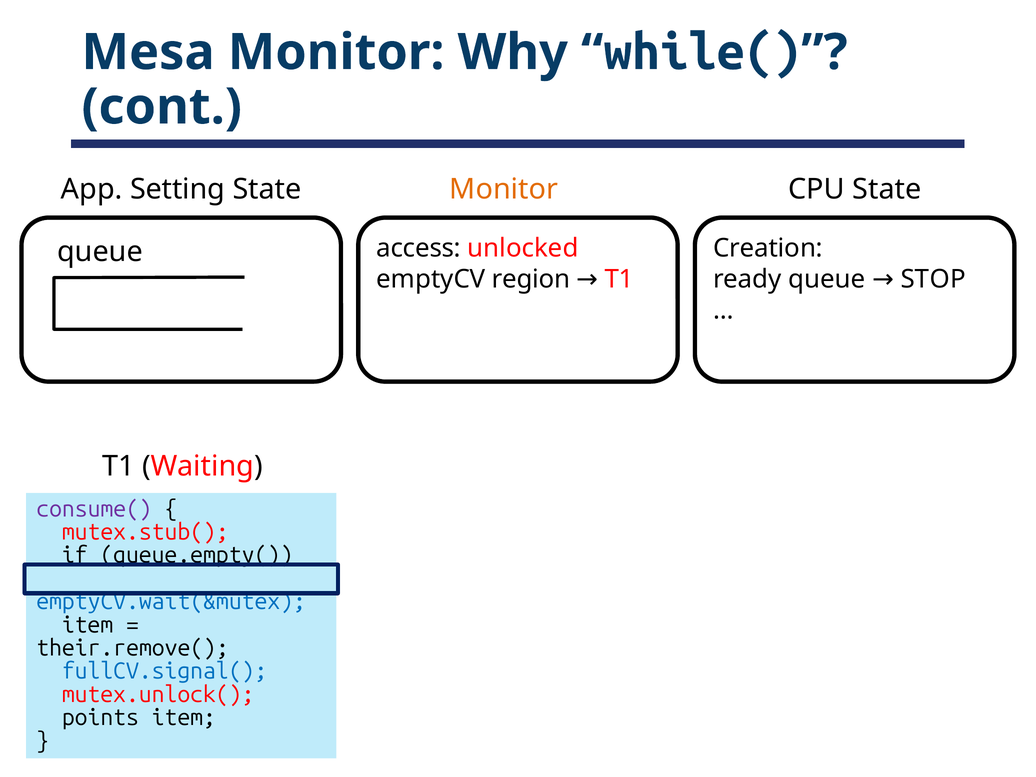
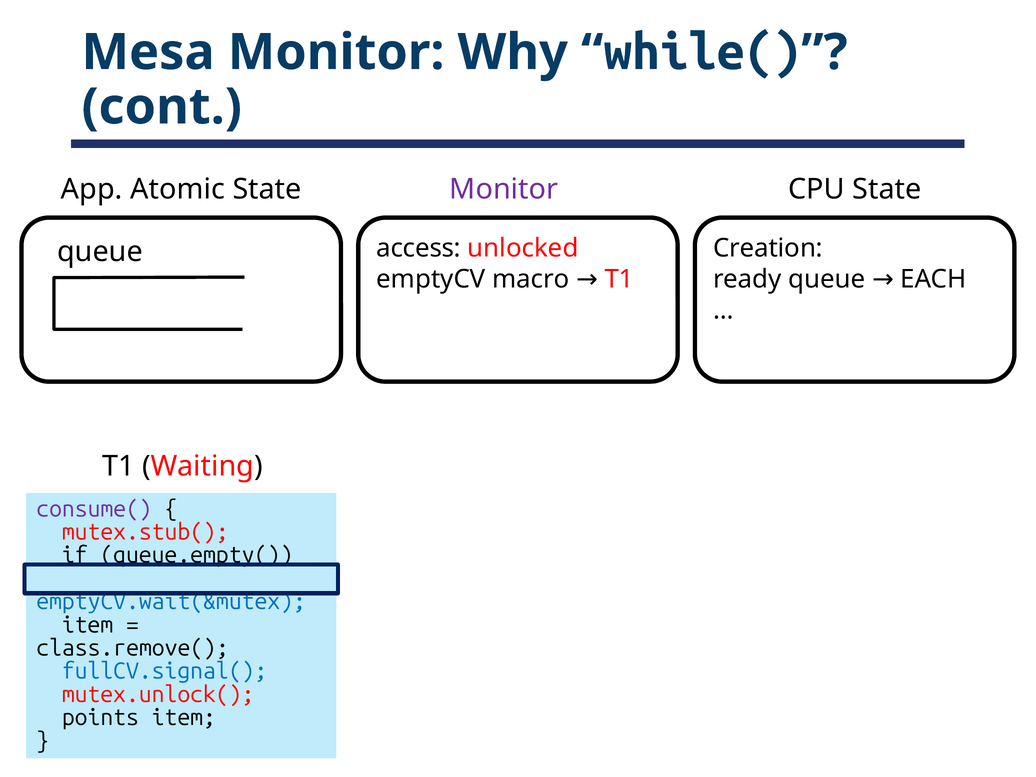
Setting: Setting -> Atomic (177, 189)
Monitor colour: orange -> purple (504, 189)
region: region -> macro (531, 279)
STOP: STOP -> EACH (933, 279)
their.remove(: their.remove( -> class.remove( (133, 648)
